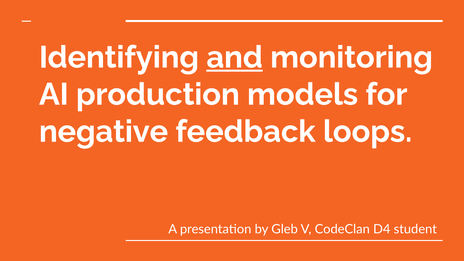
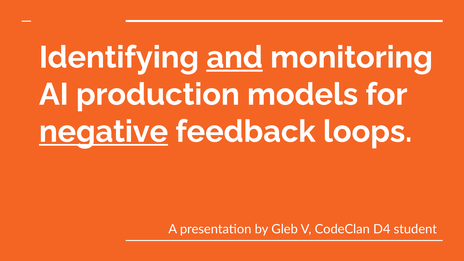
negative underline: none -> present (104, 132)
